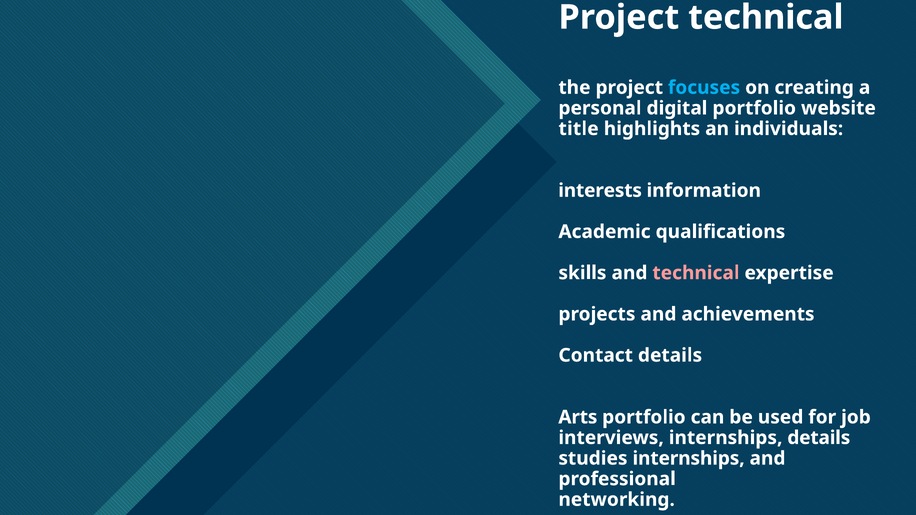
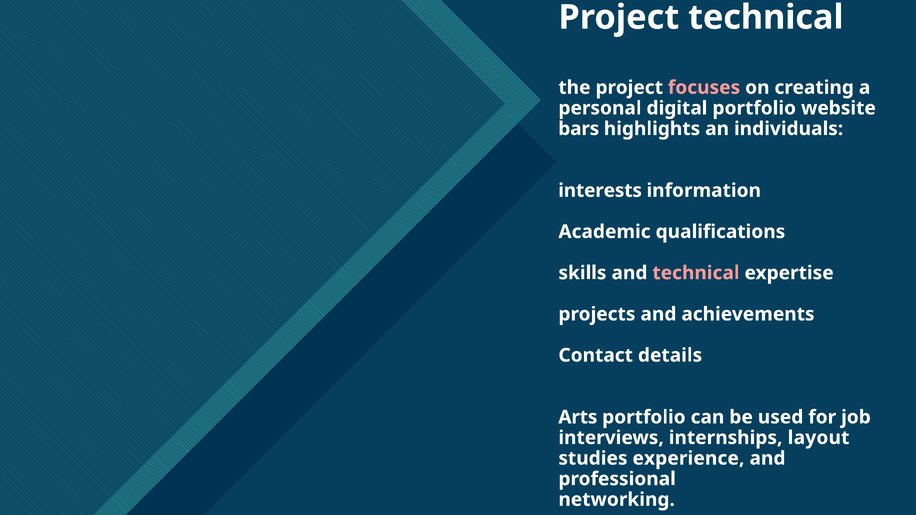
focuses colour: light blue -> pink (704, 88)
title: title -> bars (579, 129)
internships details: details -> layout (819, 438)
studies internships: internships -> experience (688, 459)
